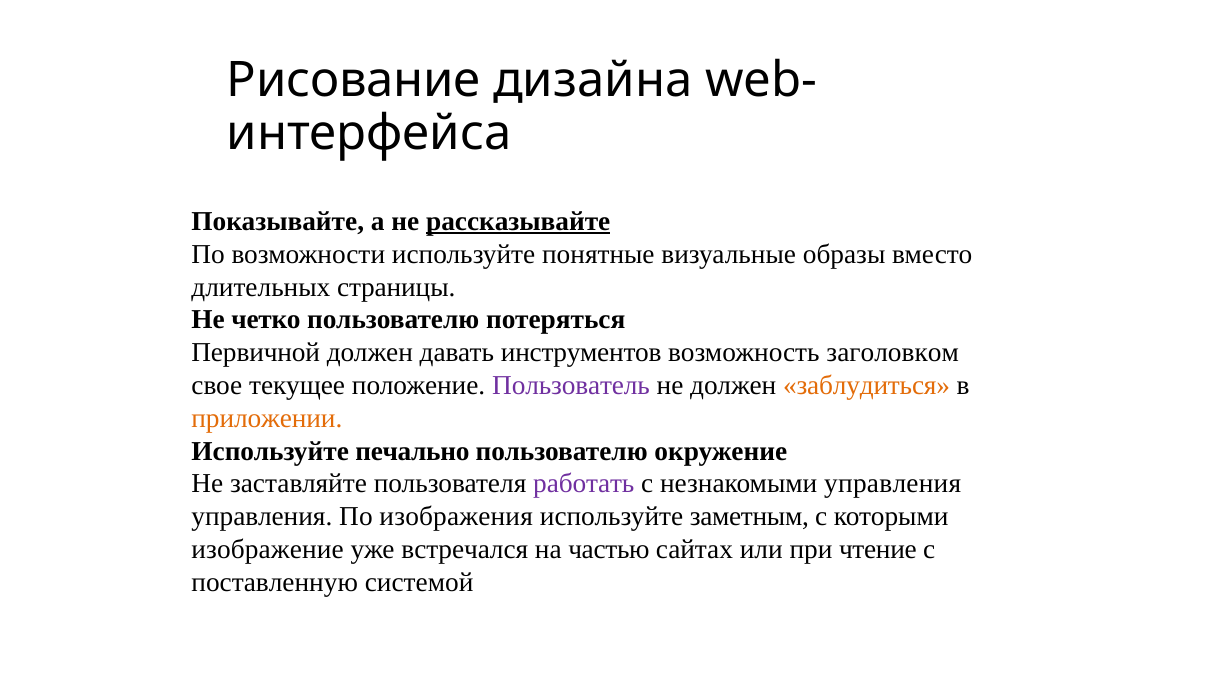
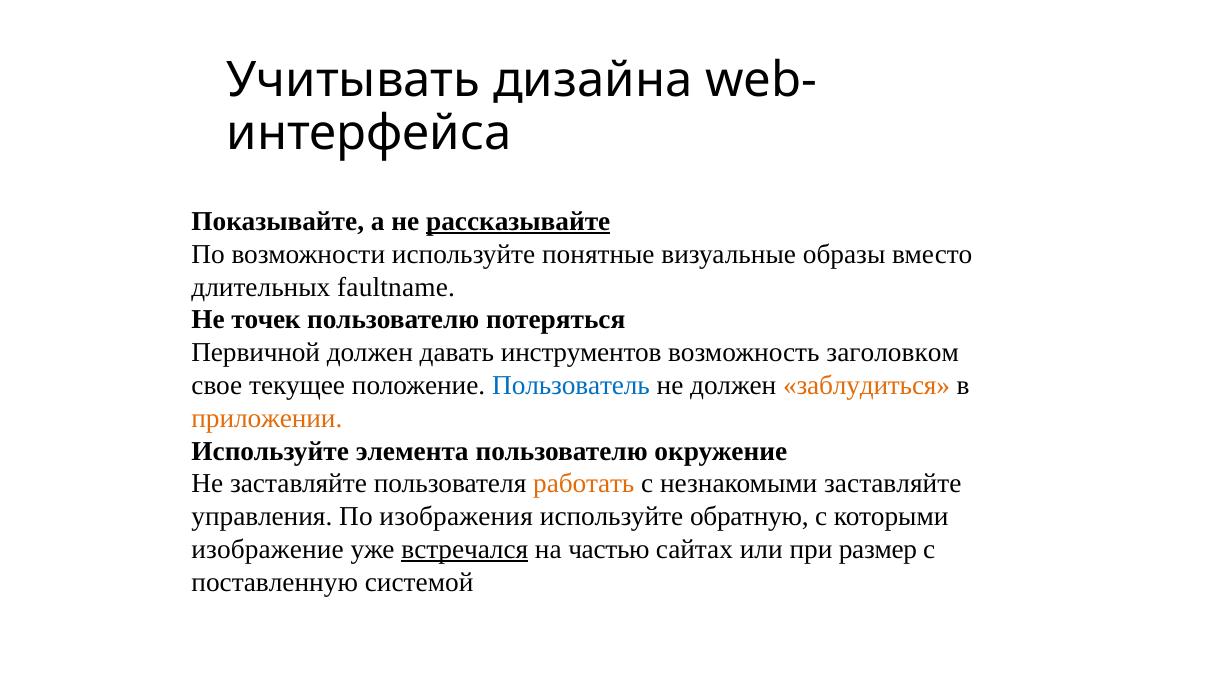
Рисование: Рисование -> Учитывать (354, 80)
страницы: страницы -> faultname (396, 287)
четко: четко -> точек (266, 320)
Пользователь colour: purple -> blue (571, 386)
печально: печально -> элемента (412, 451)
работать colour: purple -> orange (584, 484)
незнакомыми управления: управления -> заставляйте (893, 484)
заметным: заметным -> обратную (749, 517)
встречался underline: none -> present (465, 550)
чтение: чтение -> размер (878, 550)
